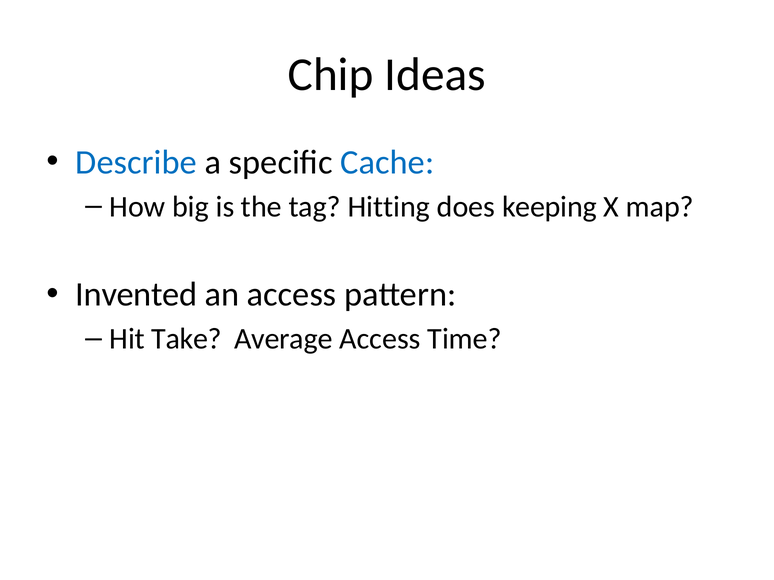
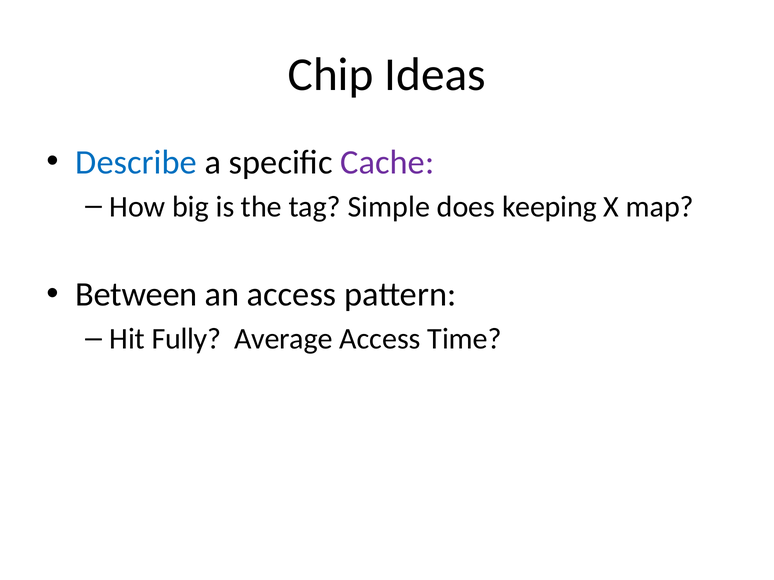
Cache colour: blue -> purple (387, 162)
Hitting: Hitting -> Simple (389, 207)
Invented: Invented -> Between (136, 295)
Take: Take -> Fully (186, 339)
